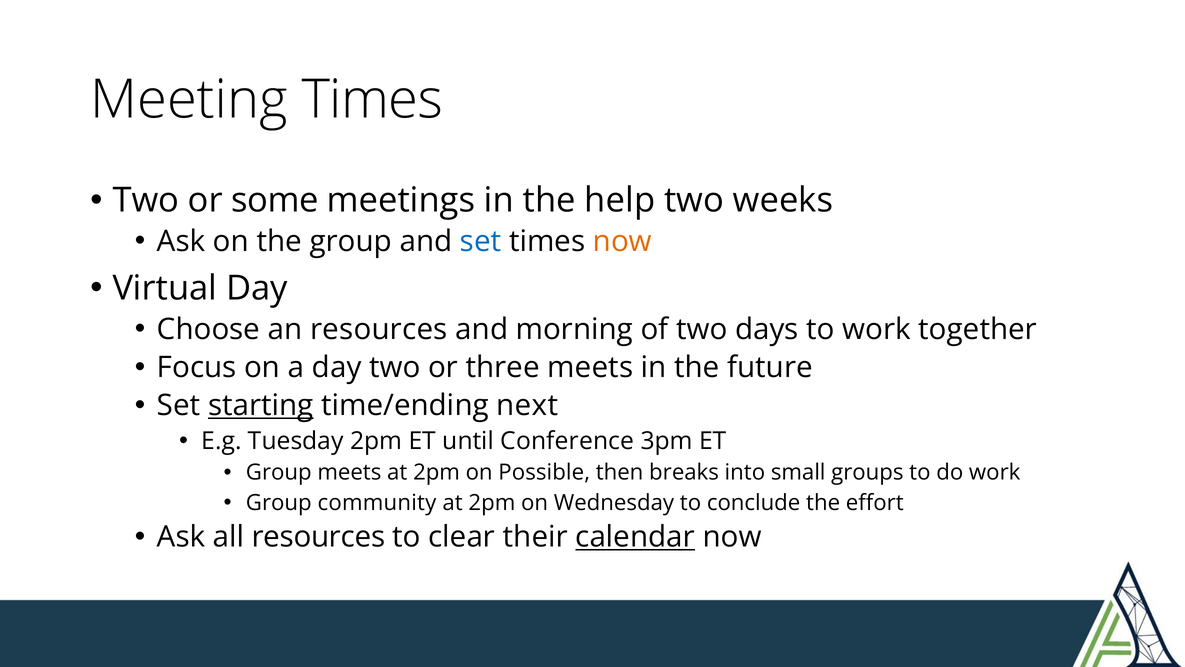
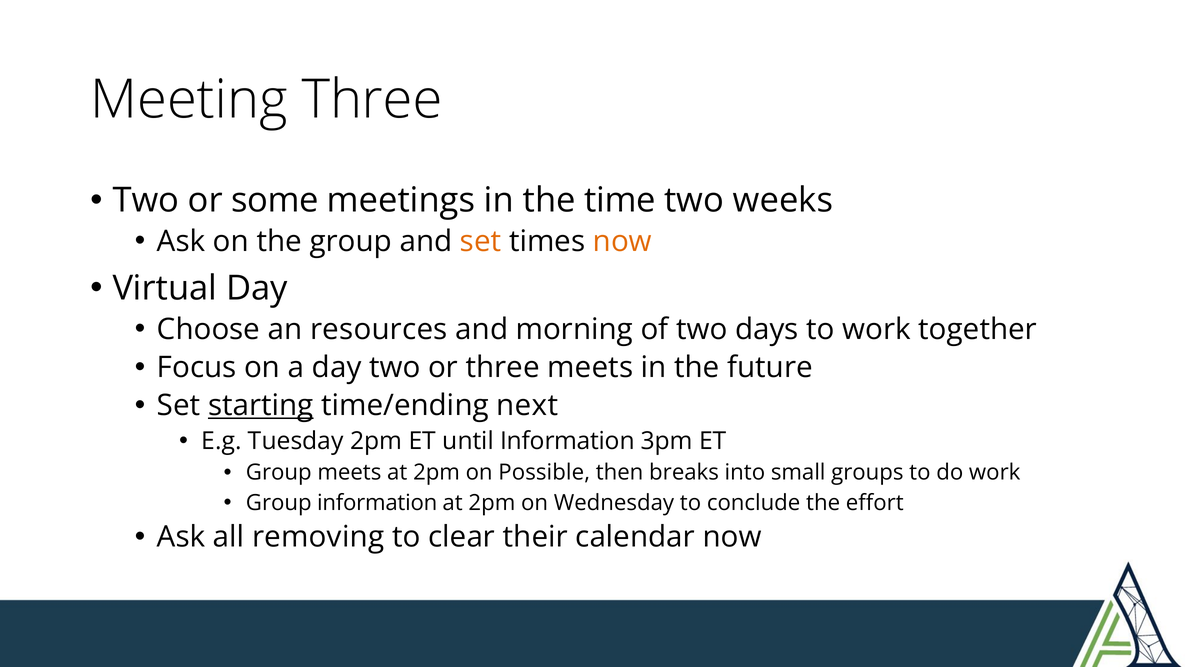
Meeting Times: Times -> Three (372, 100)
help: help -> time (620, 200)
set colour: blue -> orange (481, 241)
until Conference: Conference -> Information (567, 441)
Group community: community -> information (377, 502)
all resources: resources -> removing (318, 537)
calendar underline: present -> none (635, 537)
